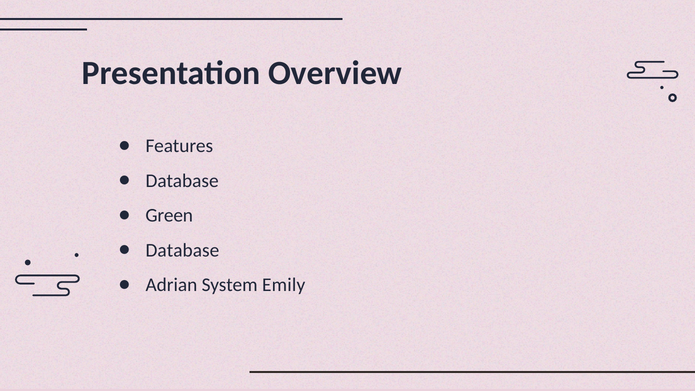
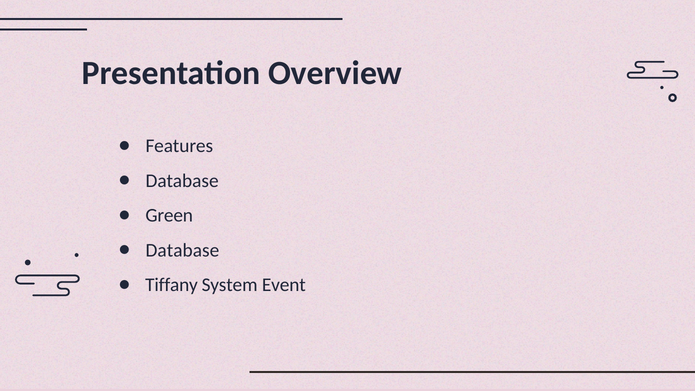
Adrian: Adrian -> Tiffany (172, 285)
Emily: Emily -> Event (284, 285)
